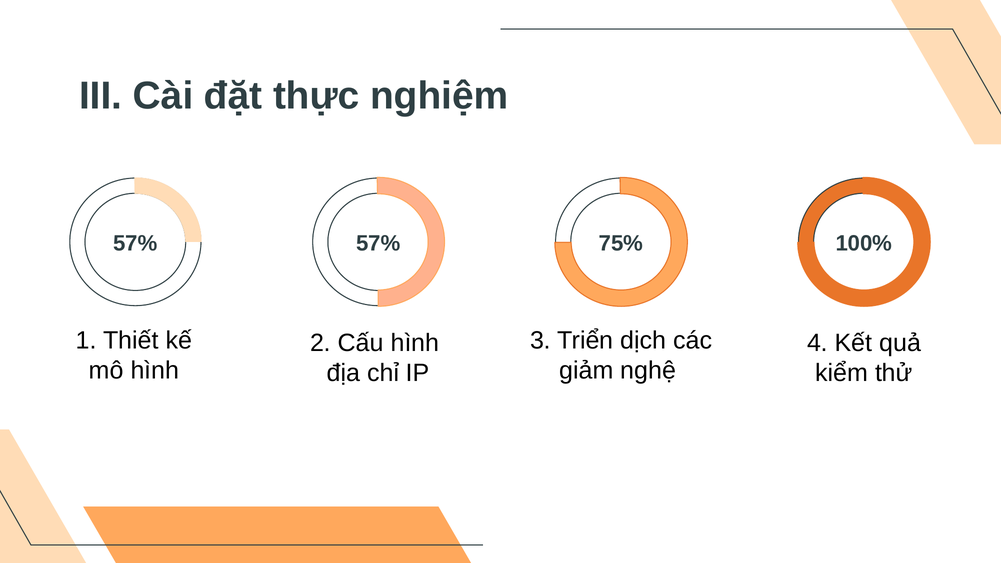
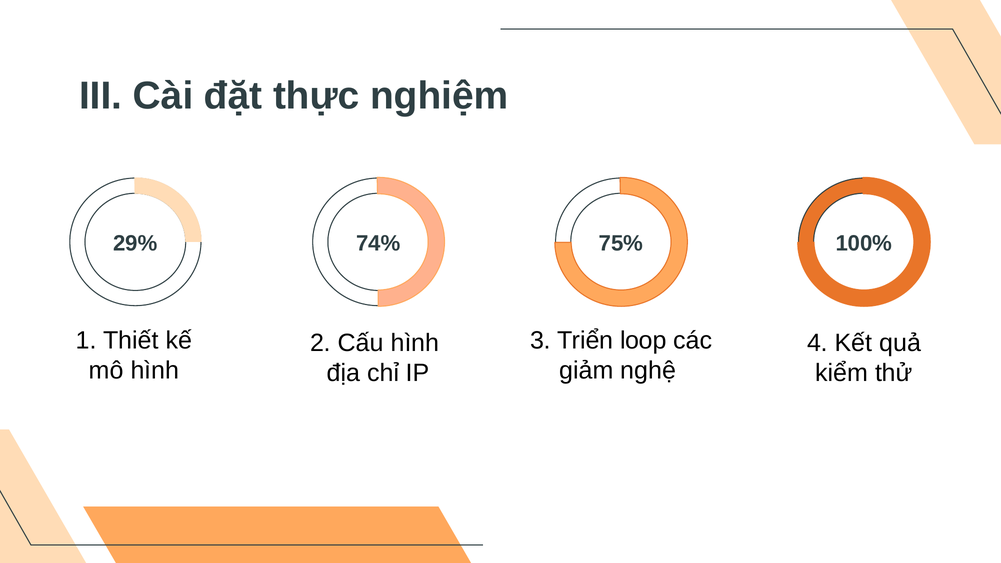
57%: 57% -> 29% (135, 243)
57%: 57% -> 74% (378, 243)
dịch: dịch -> loop (643, 341)
